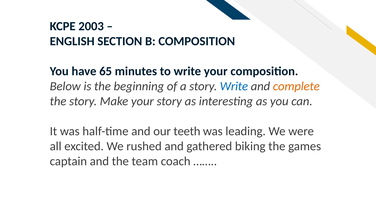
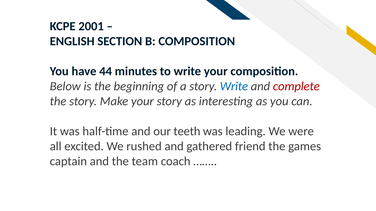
2003: 2003 -> 2001 (91, 26)
65: 65 -> 44 (106, 71)
complete colour: orange -> red (296, 86)
biking: biking -> friend (250, 147)
